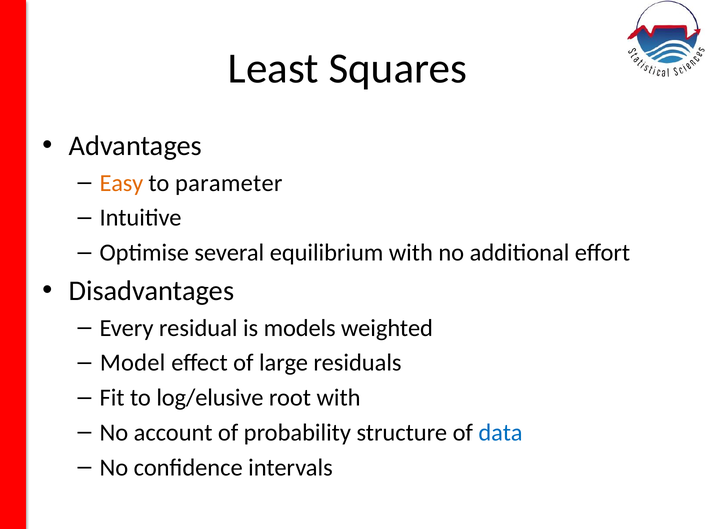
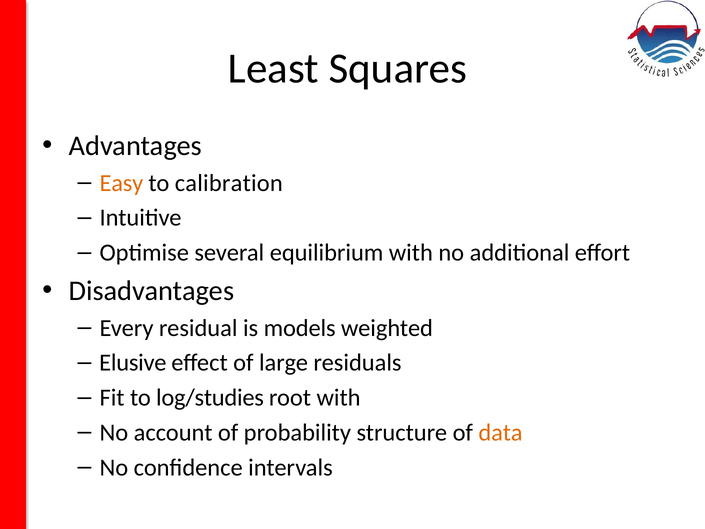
parameter: parameter -> calibration (229, 183)
Model: Model -> Elusive (133, 363)
log/elusive: log/elusive -> log/studies (210, 398)
data colour: blue -> orange (501, 432)
